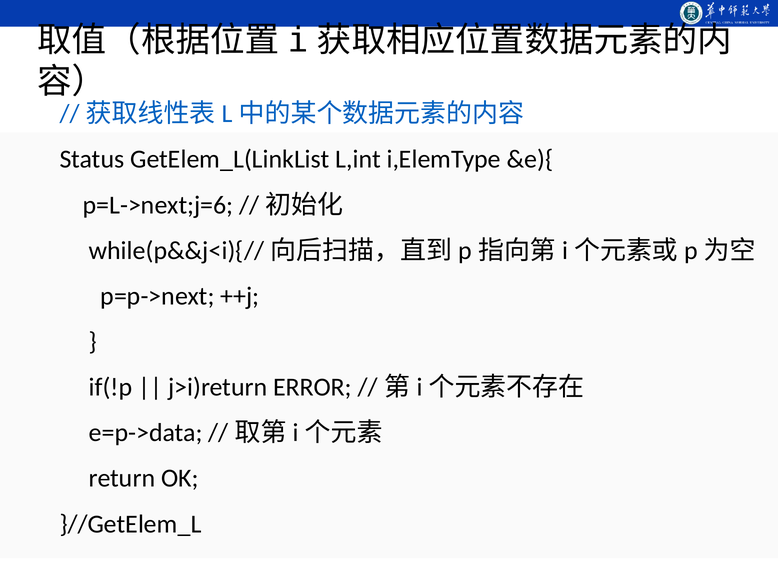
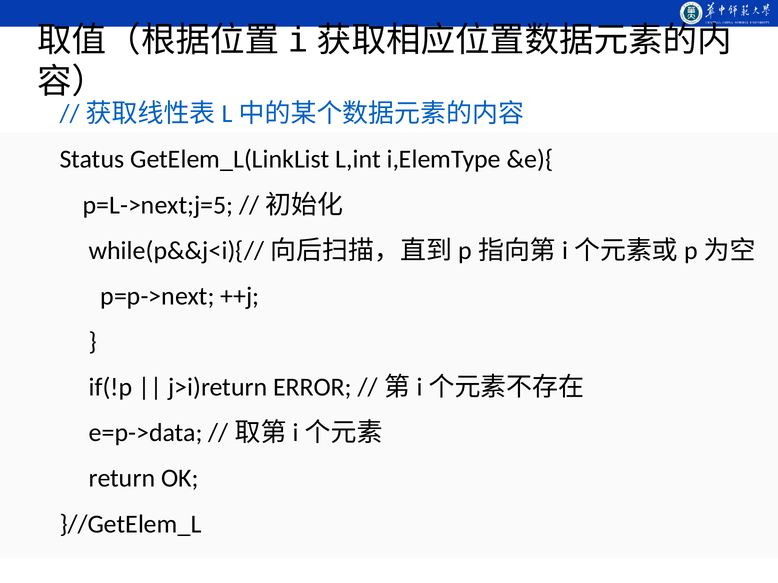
p=L->next;j=6: p=L->next;j=6 -> p=L->next;j=5 (158, 205)
